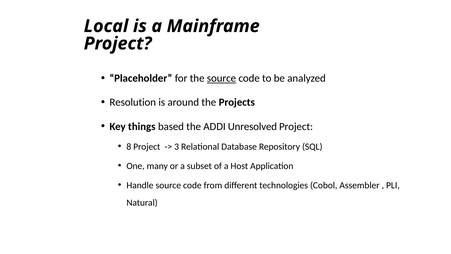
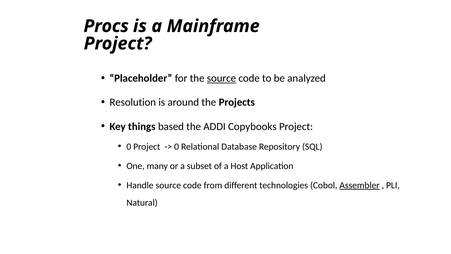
Local: Local -> Procs (106, 26)
Unresolved: Unresolved -> Copybooks (252, 126)
8: 8 -> 0 (129, 146)
3: 3 -> 0 (177, 146)
Assembler underline: none -> present (360, 185)
